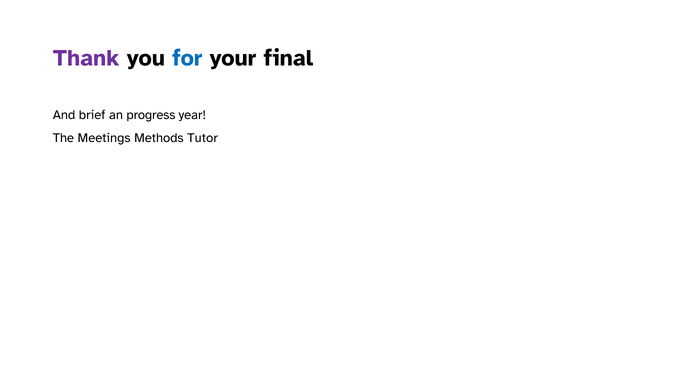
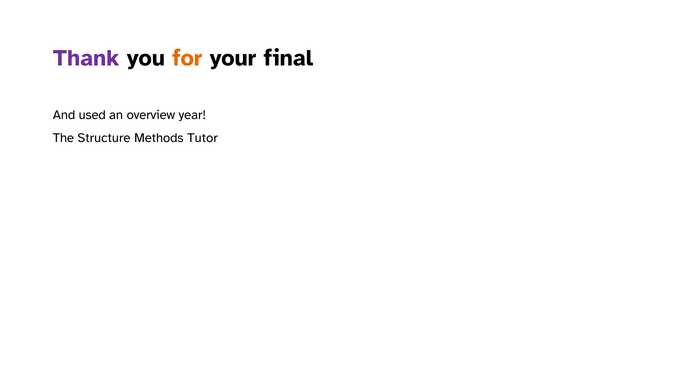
for colour: blue -> orange (187, 58)
brief: brief -> used (92, 115)
progress: progress -> overview (151, 115)
Meetings: Meetings -> Structure (104, 138)
